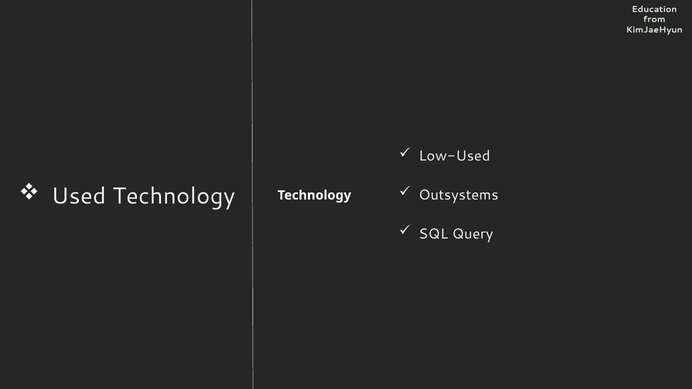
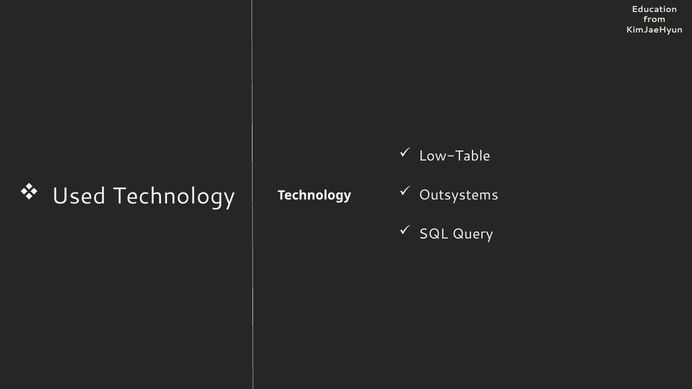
Low-Used: Low-Used -> Low-Table (455, 156)
